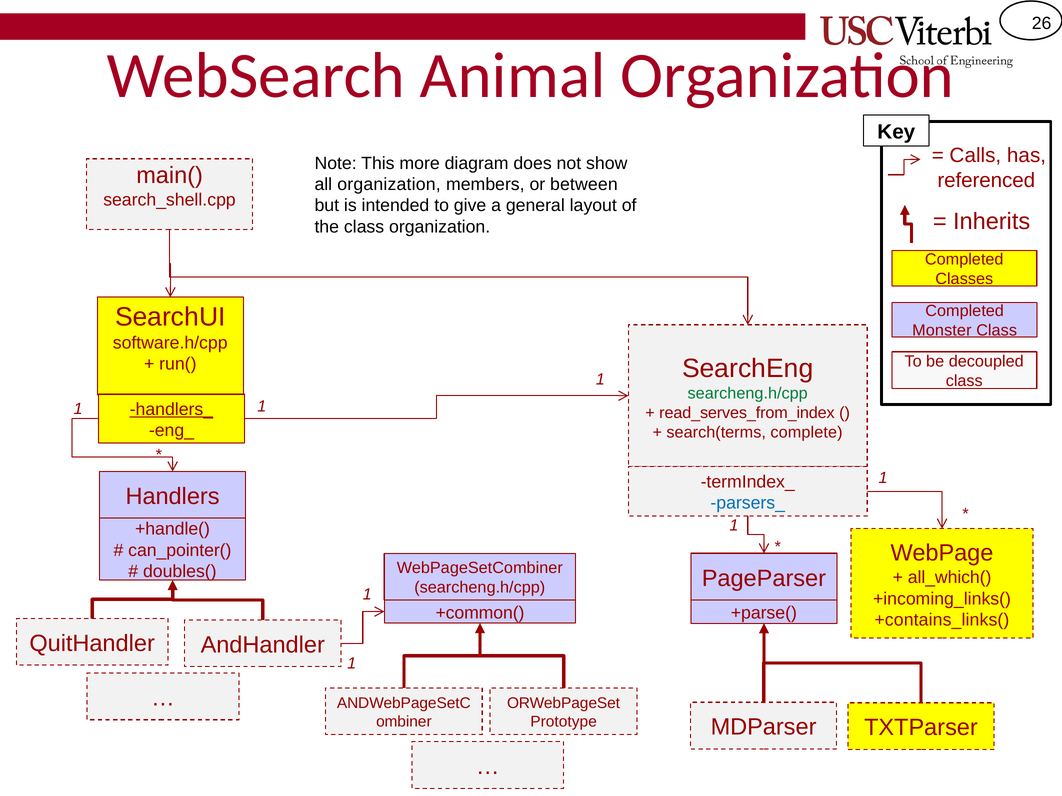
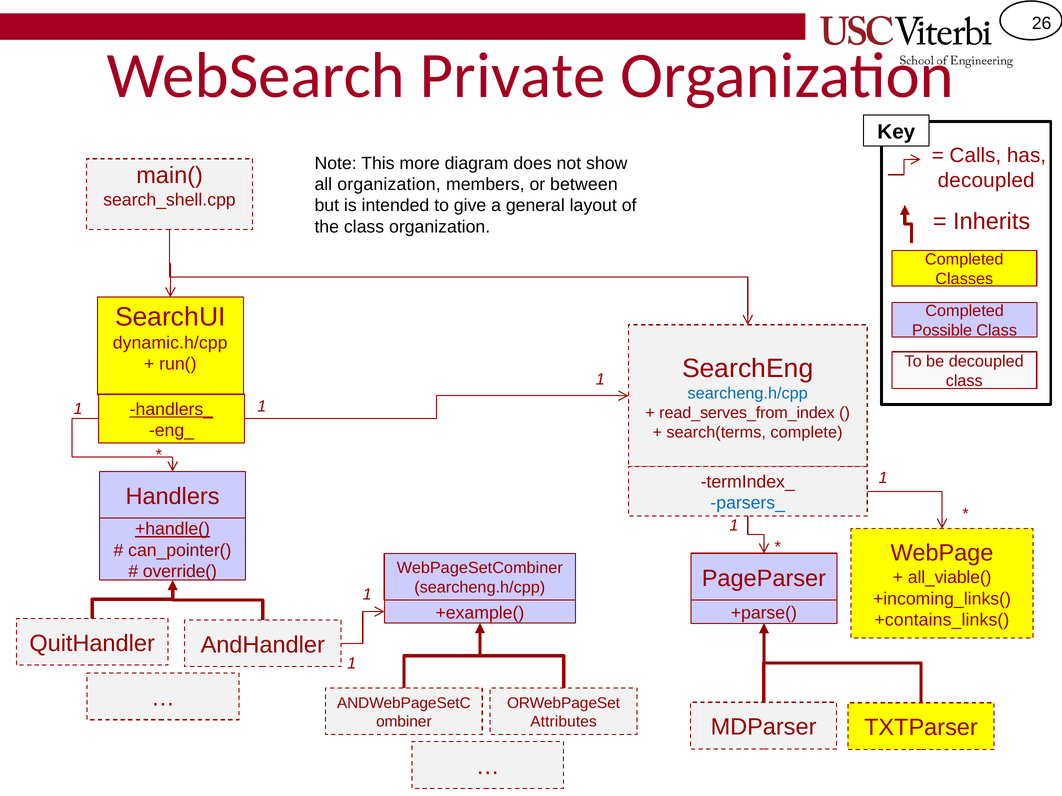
Animal: Animal -> Private (513, 76)
referenced: referenced -> decoupled (986, 180)
Monster: Monster -> Possible (942, 331)
software.h/cpp: software.h/cpp -> dynamic.h/cpp (170, 343)
searcheng.h/cpp colour: green -> blue (748, 394)
+handle( underline: none -> present (172, 529)
doubles(: doubles( -> override( (180, 572)
all_which(: all_which( -> all_viable( (950, 578)
+common(: +common( -> +example( (480, 613)
Prototype: Prototype -> Attributes (564, 722)
